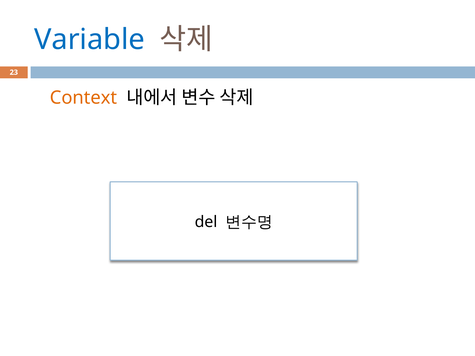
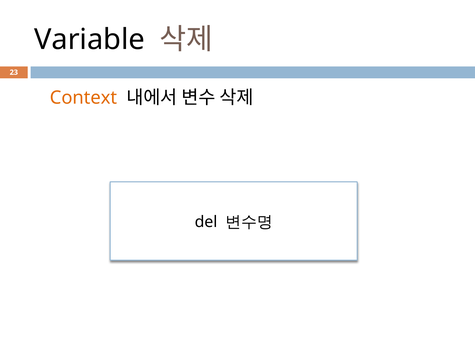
Variable colour: blue -> black (89, 40)
